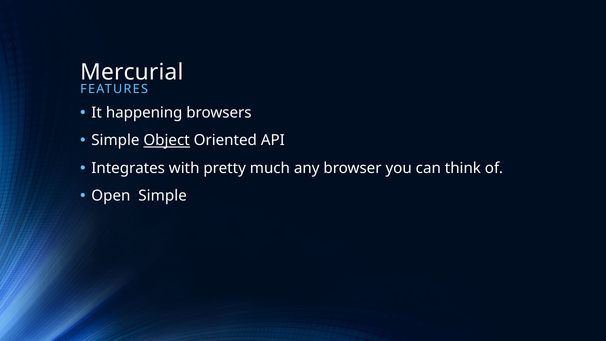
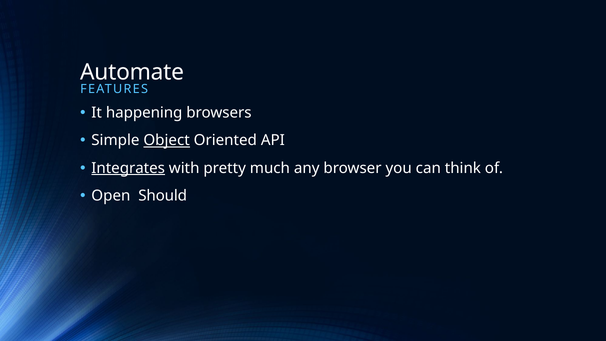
Mercurial: Mercurial -> Automate (132, 72)
Integrates underline: none -> present (128, 168)
Open Simple: Simple -> Should (163, 196)
